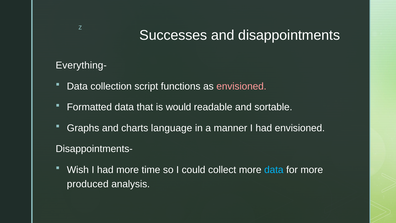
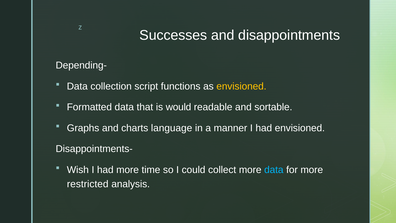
Everything-: Everything- -> Depending- (81, 65)
envisioned colour: pink -> yellow (241, 86)
produced: produced -> restricted (88, 184)
